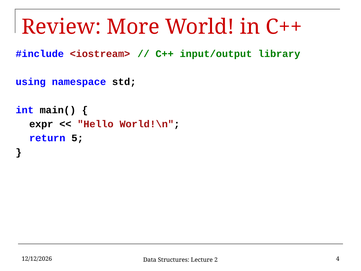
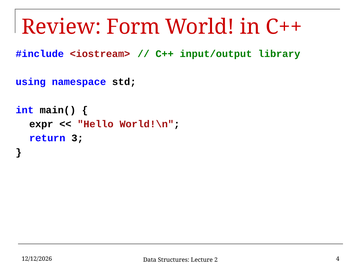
More: More -> Form (133, 27)
5: 5 -> 3 (77, 138)
